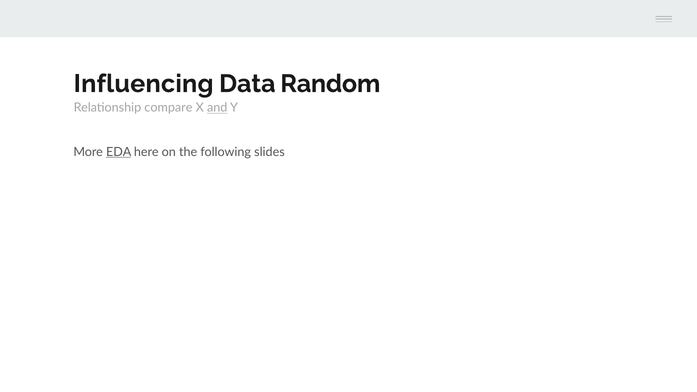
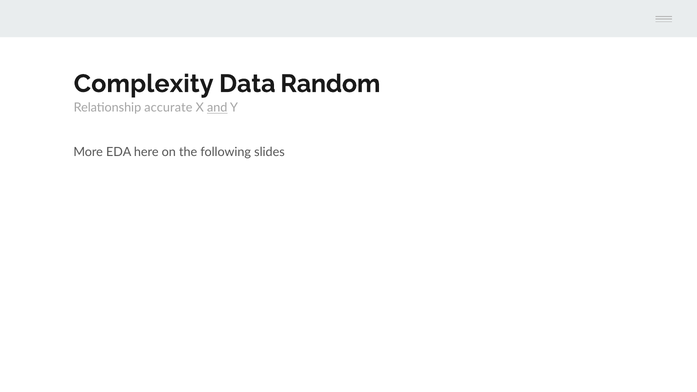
Influencing: Influencing -> Complexity (144, 84)
compare: compare -> accurate (168, 108)
EDA underline: present -> none (119, 152)
